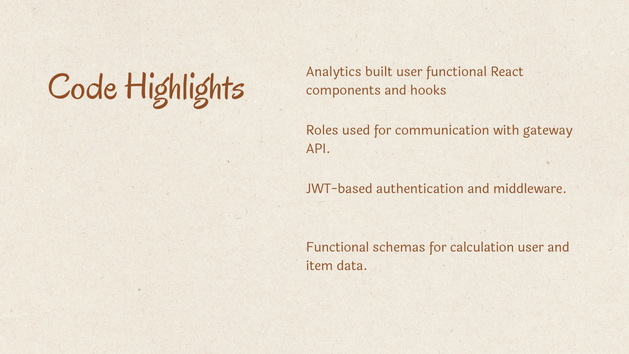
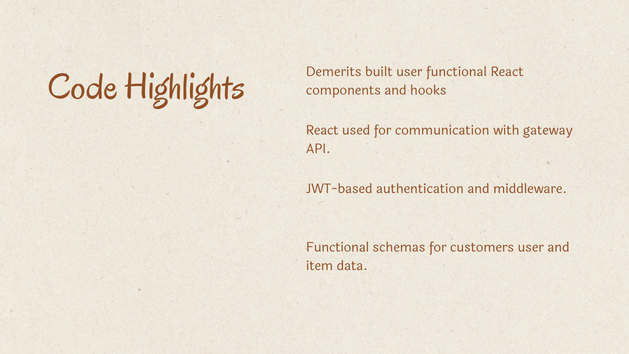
Analytics: Analytics -> Demerits (334, 72)
Roles: Roles -> React (322, 131)
calculation: calculation -> customers (482, 247)
